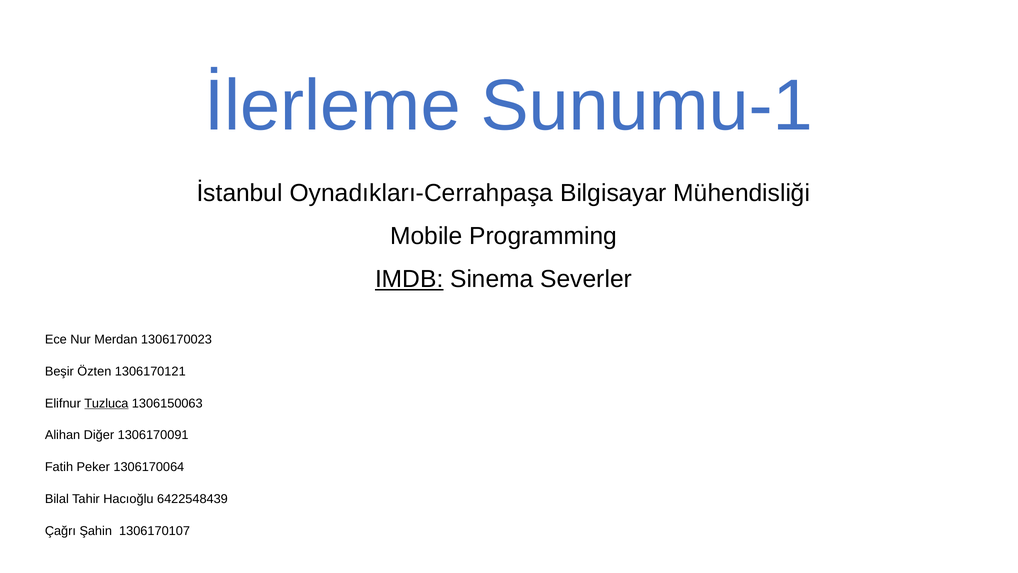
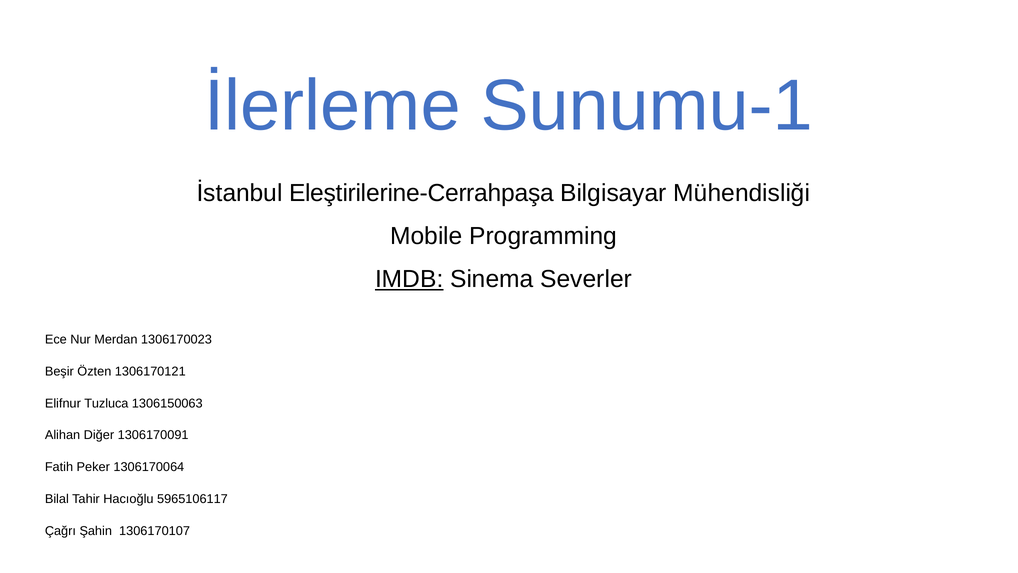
Oynadıkları-Cerrahpaşa: Oynadıkları-Cerrahpaşa -> Eleştirilerine-Cerrahpaşa (422, 193)
Tuzluca underline: present -> none (106, 403)
6422548439: 6422548439 -> 5965106117 (192, 499)
